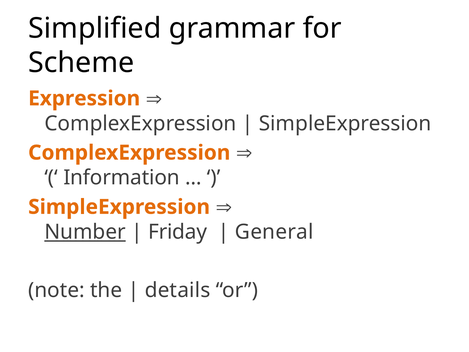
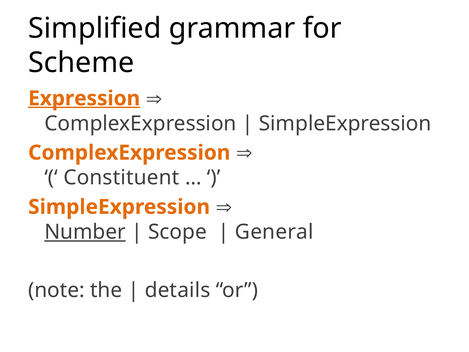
Expression underline: none -> present (84, 98)
Information: Information -> Constituent (121, 178)
Friday: Friday -> Scope (177, 232)
